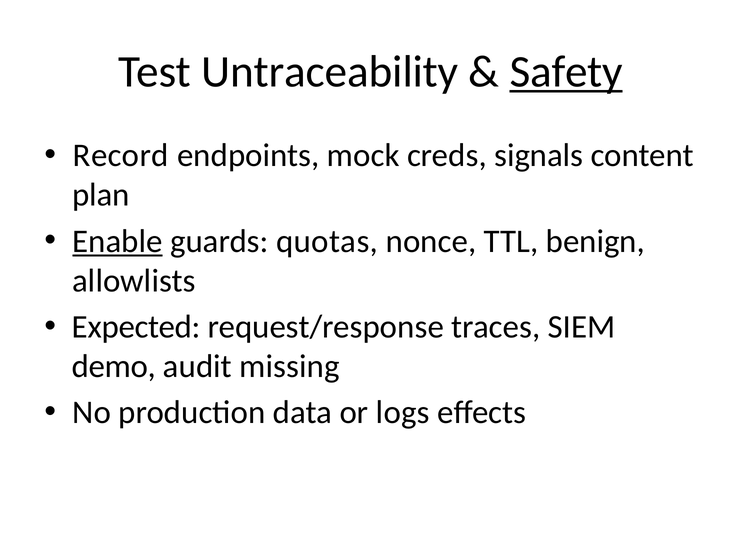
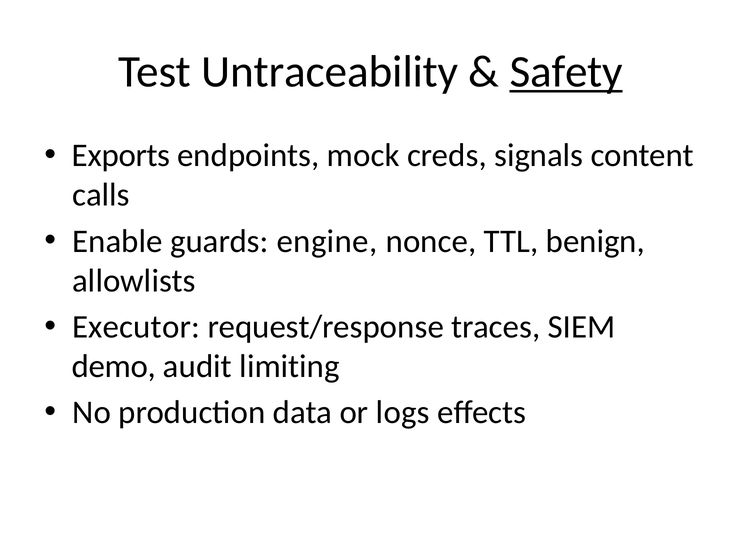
Record: Record -> Exports (121, 155)
plan: plan -> calls (101, 195)
Enable underline: present -> none (117, 241)
quotas: quotas -> engine (327, 241)
Expected: Expected -> Executor (136, 327)
missing: missing -> limiting (290, 366)
